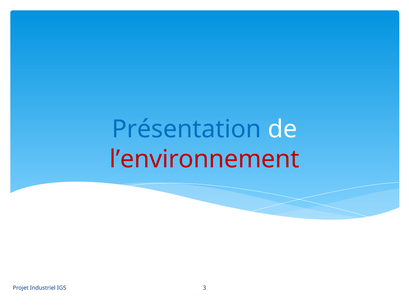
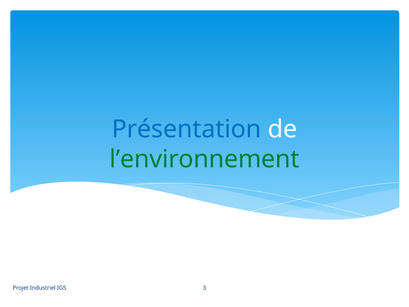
l’environnement colour: red -> green (205, 159)
